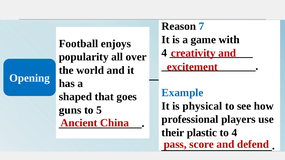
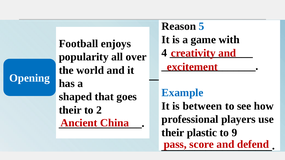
7: 7 -> 5 (202, 26)
physical: physical -> between (202, 106)
guns: guns -> their (70, 110)
5: 5 -> 2 (99, 110)
to 4: 4 -> 9 (234, 133)
